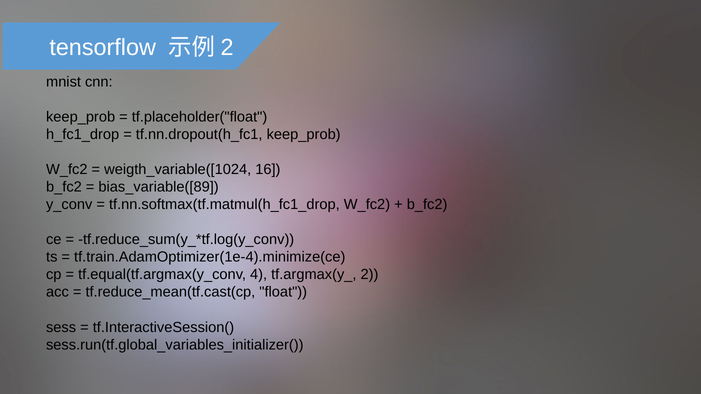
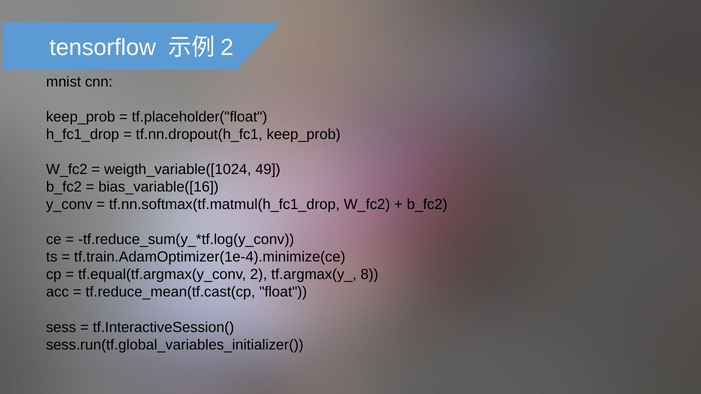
16: 16 -> 49 (268, 170)
bias_variable([89: bias_variable([89 -> bias_variable([16 (159, 187)
tf.equal(tf.argmax(y_conv 4: 4 -> 2 (259, 275)
tf.argmax(y_ 2: 2 -> 8 (369, 275)
